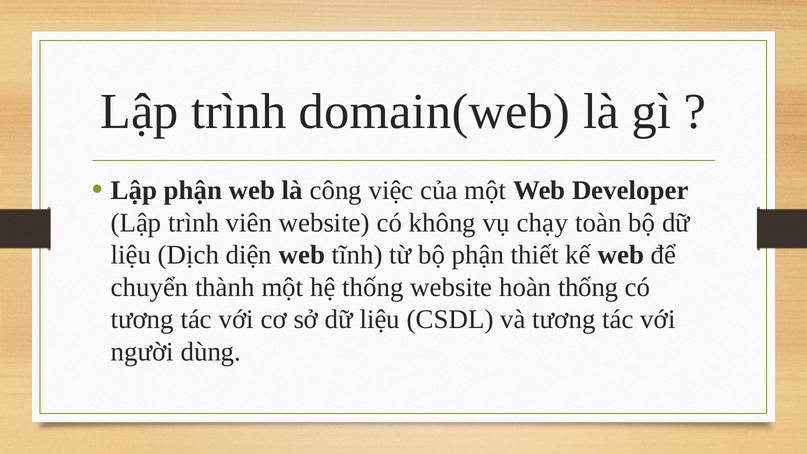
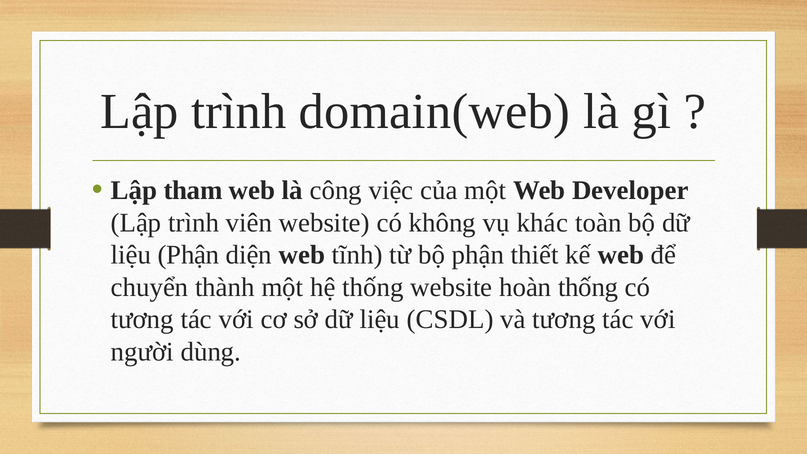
Lập phận: phận -> tham (193, 190)
chạy: chạy -> khác (542, 223)
liệu Dịch: Dịch -> Phận (188, 255)
